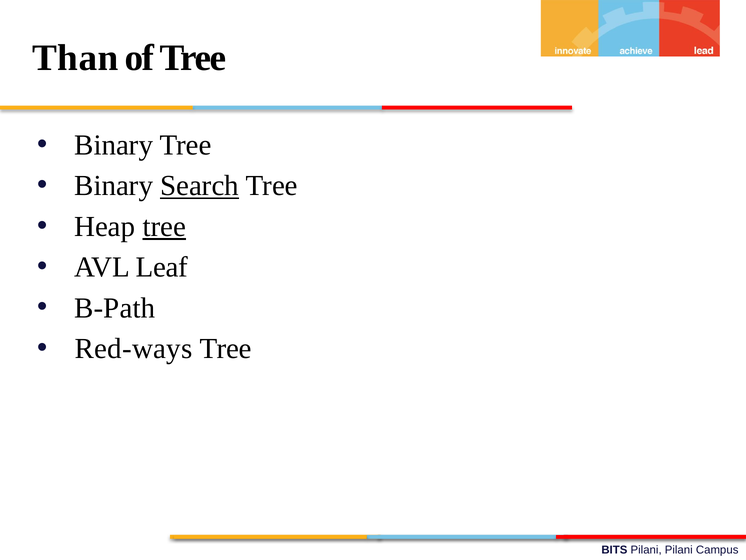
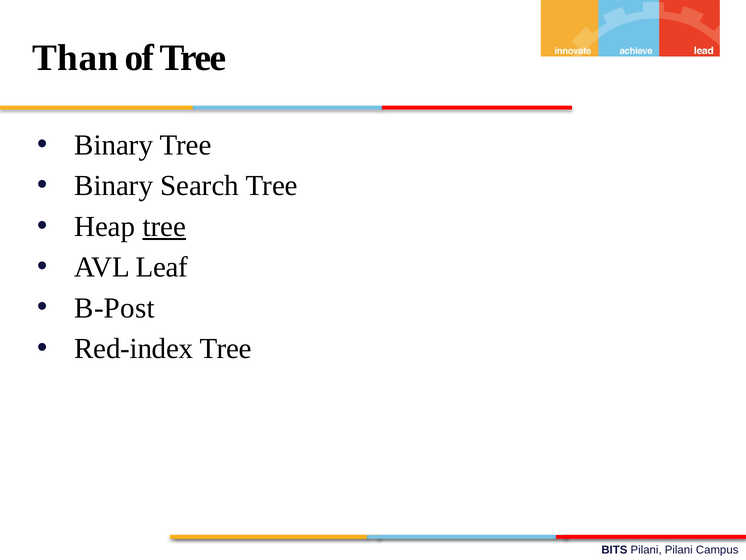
Search underline: present -> none (200, 186)
B-Path: B-Path -> B-Post (115, 308)
Red-ways: Red-ways -> Red-index (134, 348)
